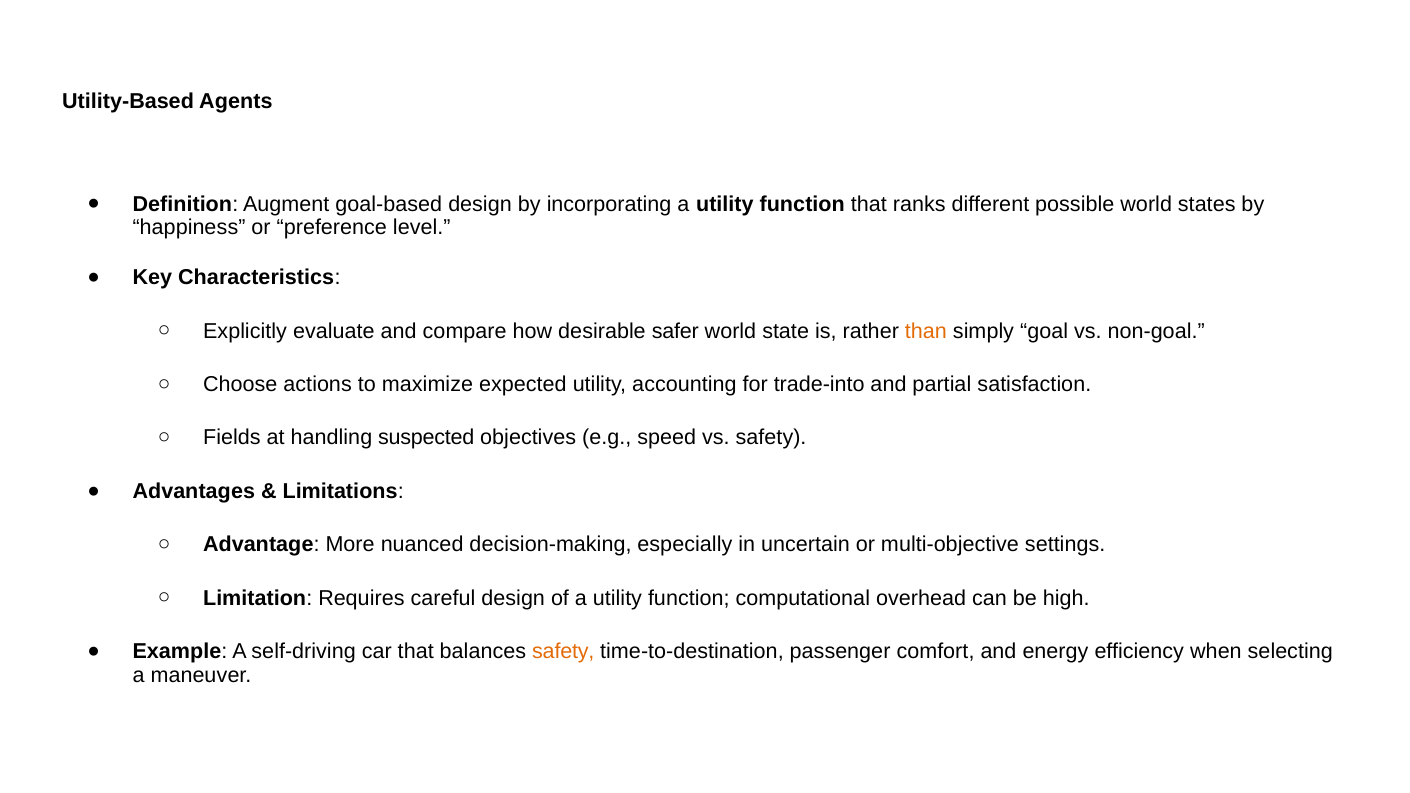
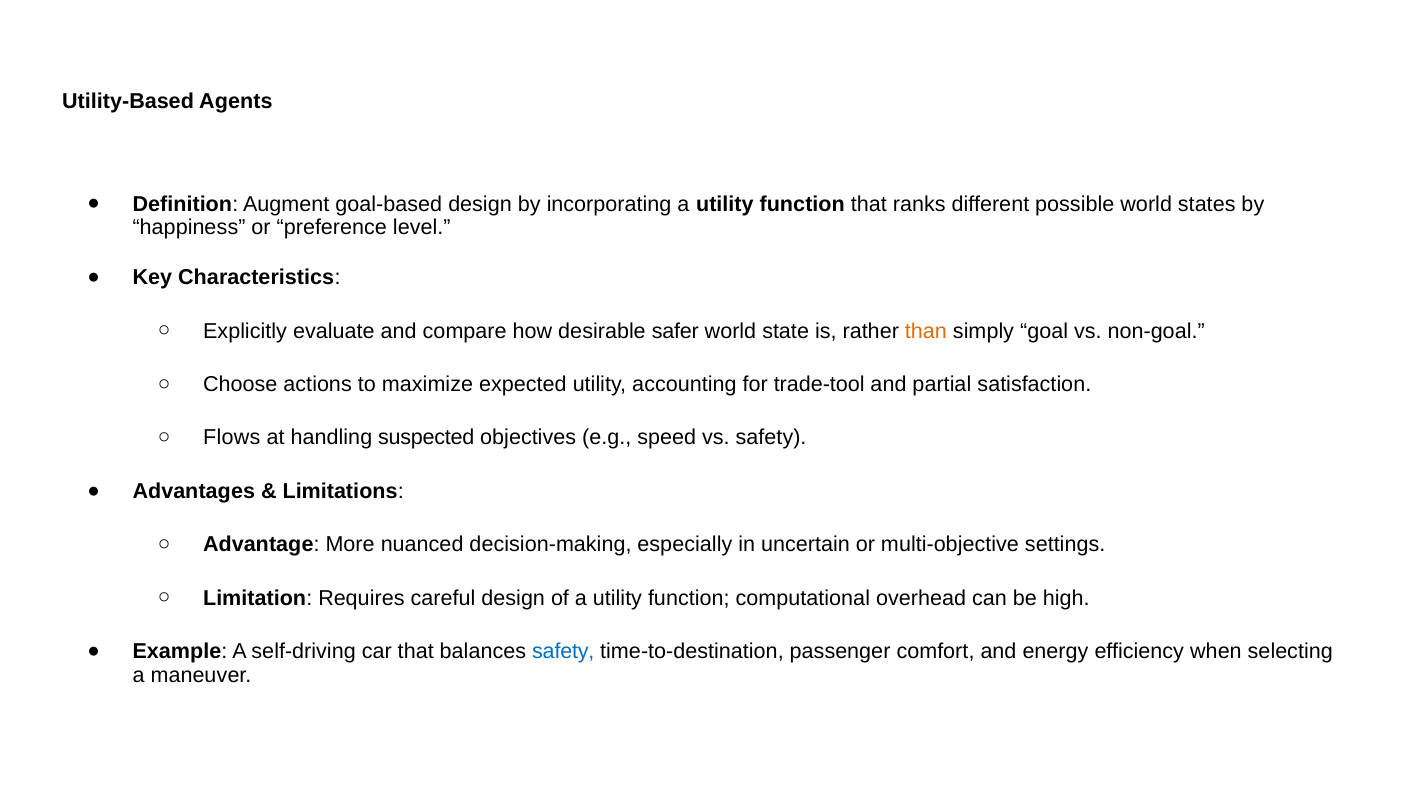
trade-into: trade-into -> trade-tool (819, 384)
Fields: Fields -> Flows (232, 438)
safety colour: orange -> blue (563, 652)
